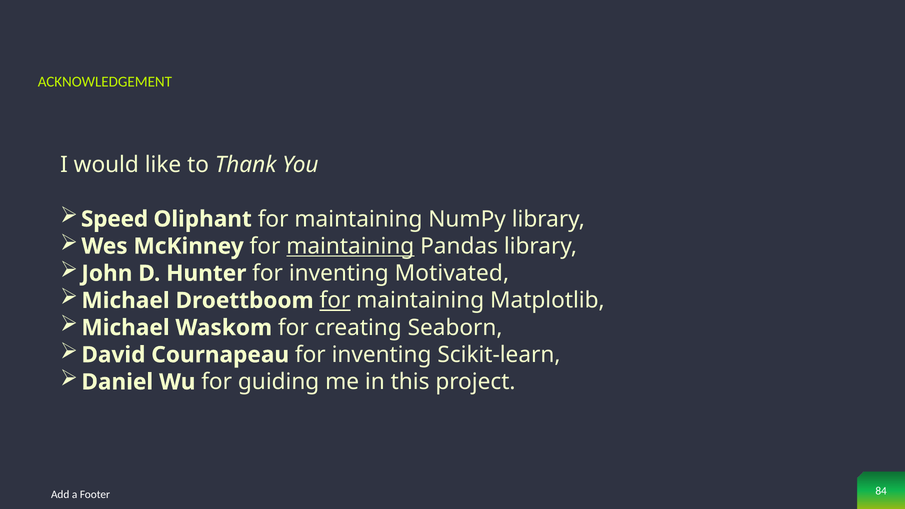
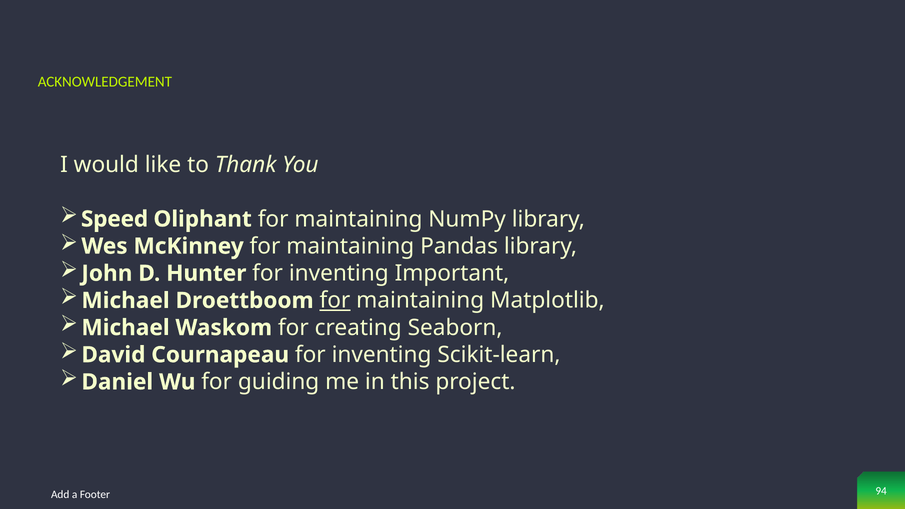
maintaining underline: present -> none (350, 246)
Motivated: Motivated -> Important (452, 273)
84: 84 -> 94 (881, 491)
